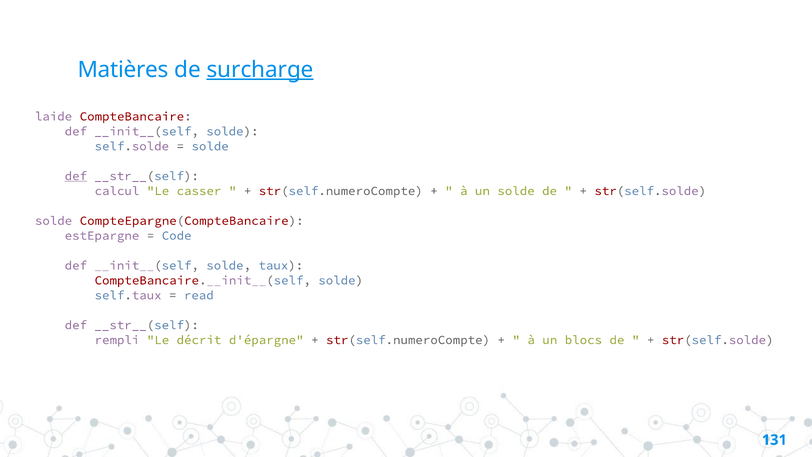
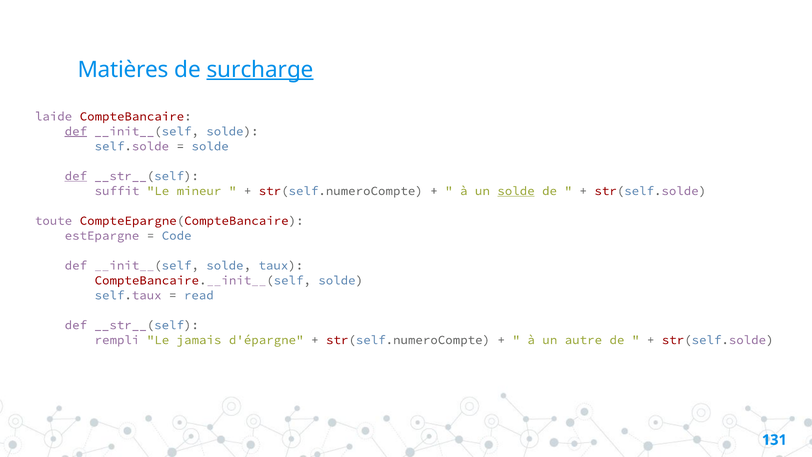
def underline: none -> present (76, 131)
calcul: calcul -> suffit (117, 191)
casser: casser -> mineur (199, 191)
solde underline: none -> present (516, 191)
solde: solde -> toute (54, 221)
décrit: décrit -> jamais (199, 340)
blocs: blocs -> autre (583, 340)
